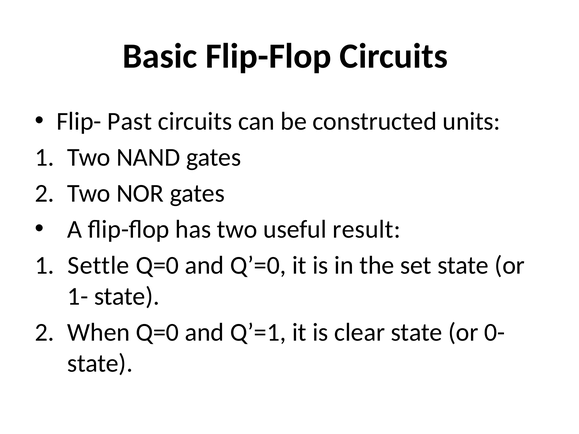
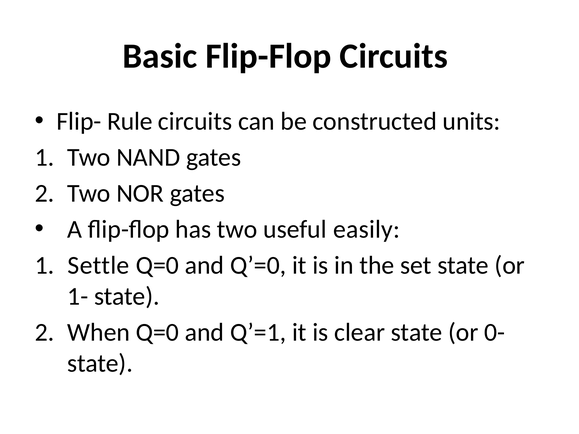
Past: Past -> Rule (130, 121)
result: result -> easily (367, 230)
